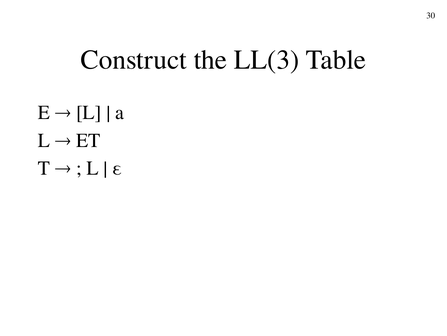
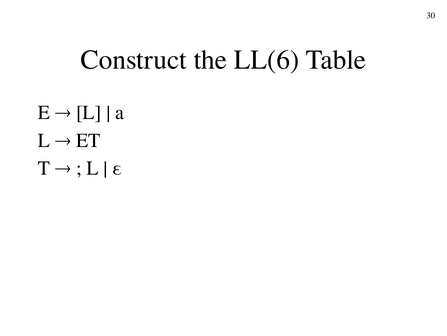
LL(3: LL(3 -> LL(6 (267, 60)
